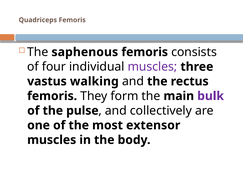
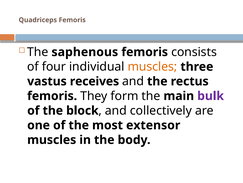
muscles colour: purple -> orange (152, 66)
walking: walking -> receives (94, 81)
pulse: pulse -> block (82, 110)
